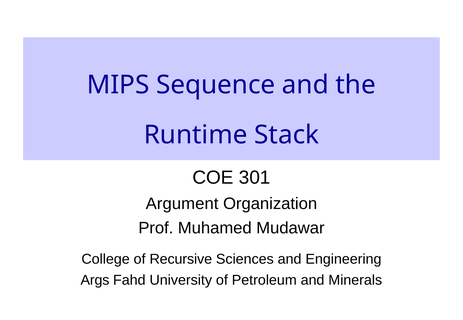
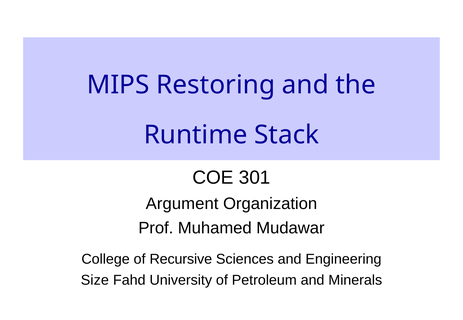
Sequence: Sequence -> Restoring (216, 85)
Args: Args -> Size (95, 280)
